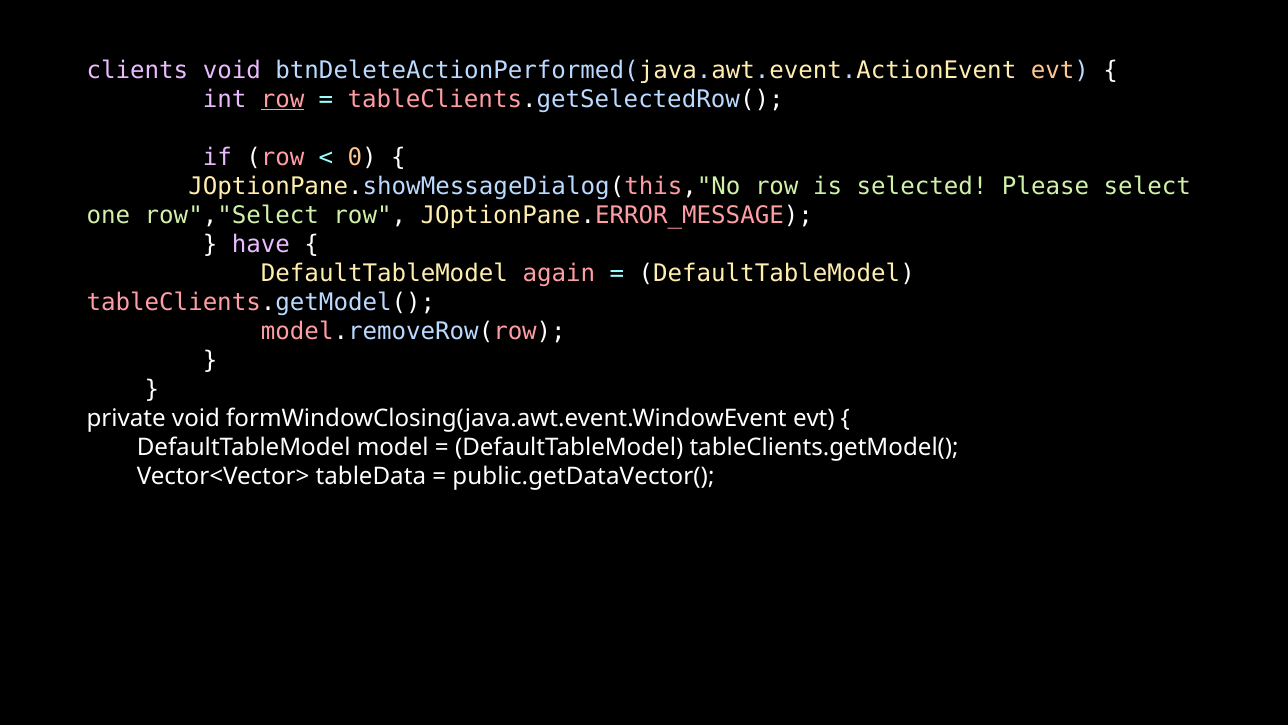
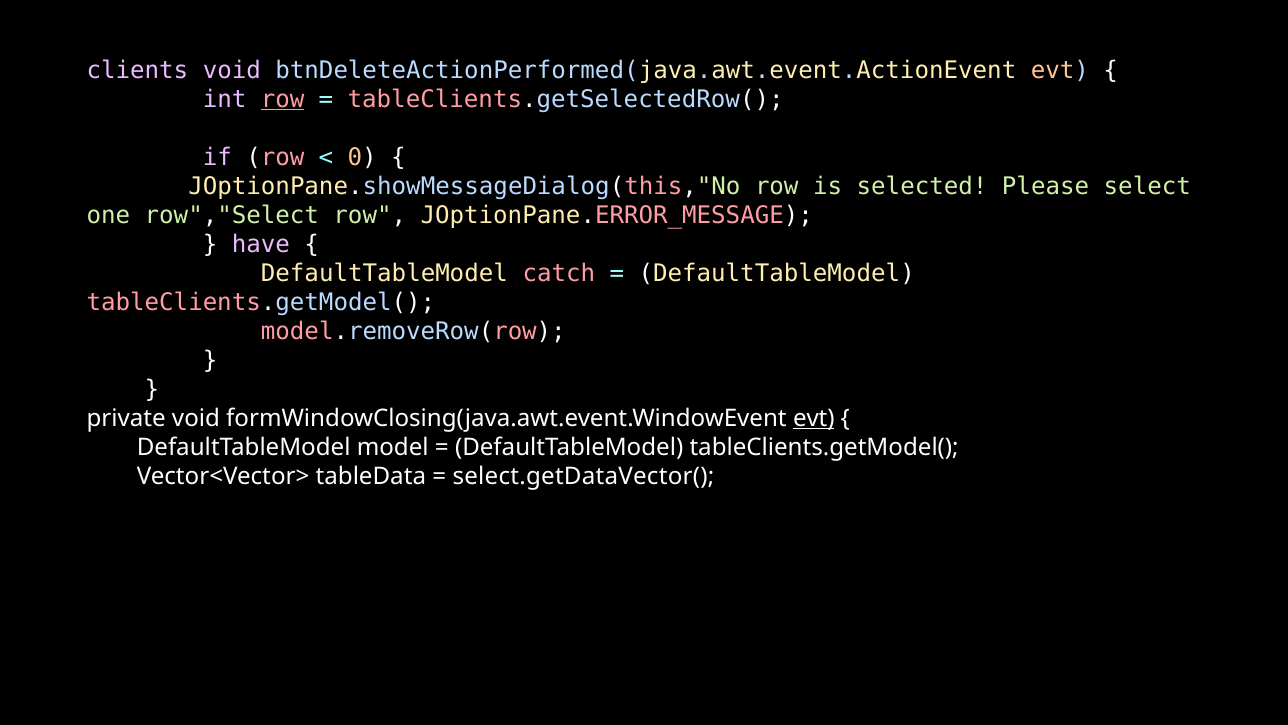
again: again -> catch (559, 273)
evt underline: none -> present (814, 418)
public.getDataVector(: public.getDataVector( -> select.getDataVector( (583, 476)
